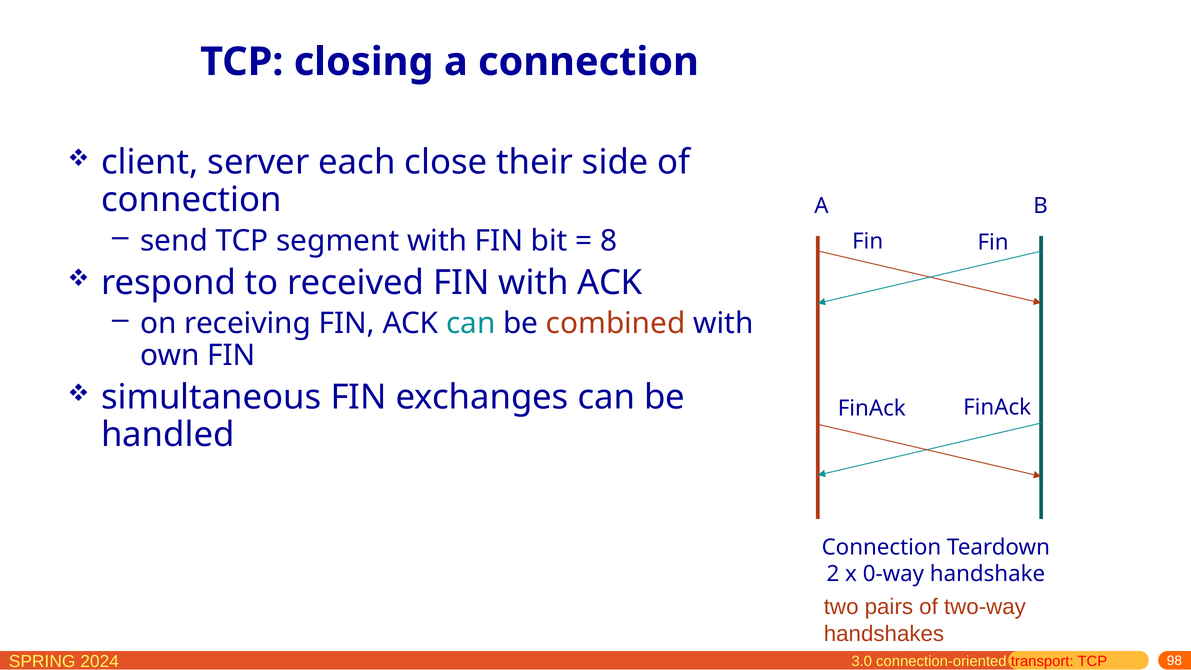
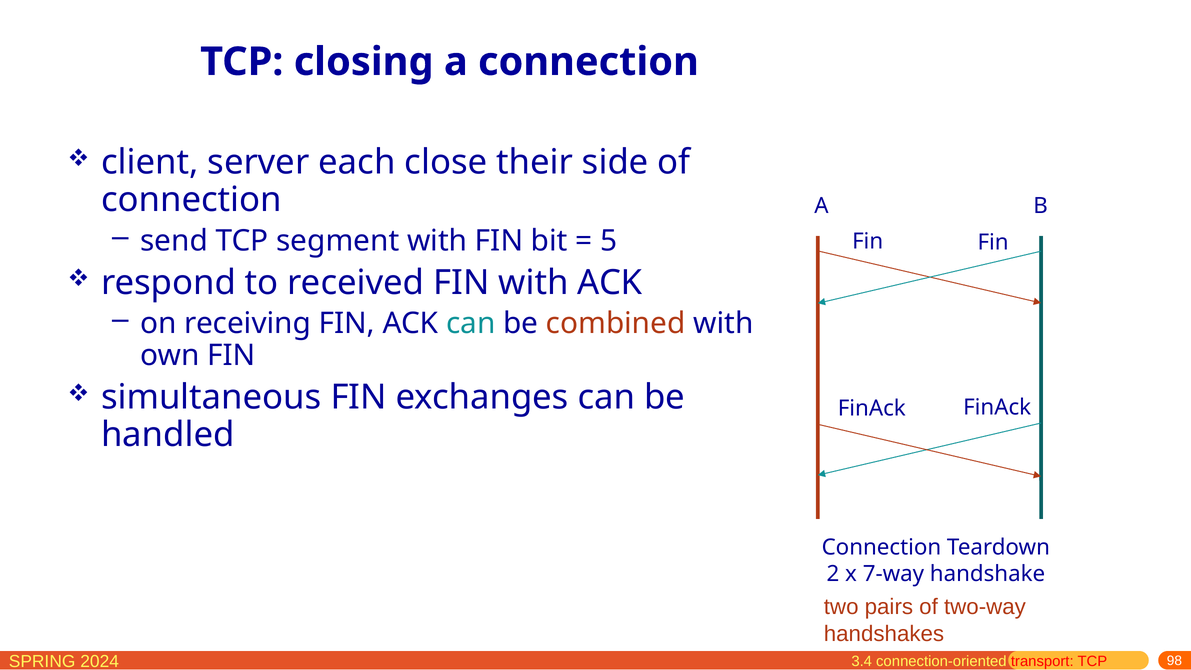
8: 8 -> 5 (609, 241)
0-way: 0-way -> 7-way (893, 574)
3.0: 3.0 -> 3.4 (862, 661)
